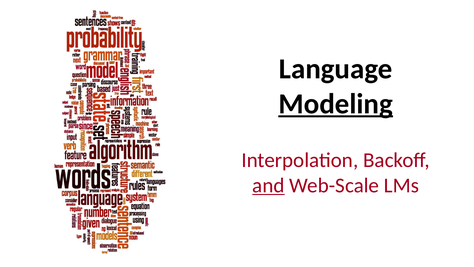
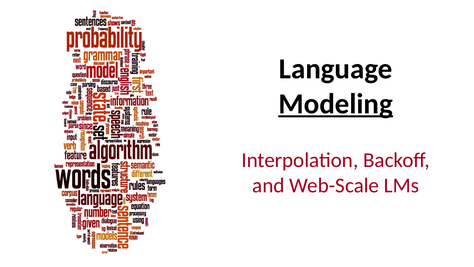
and underline: present -> none (268, 185)
